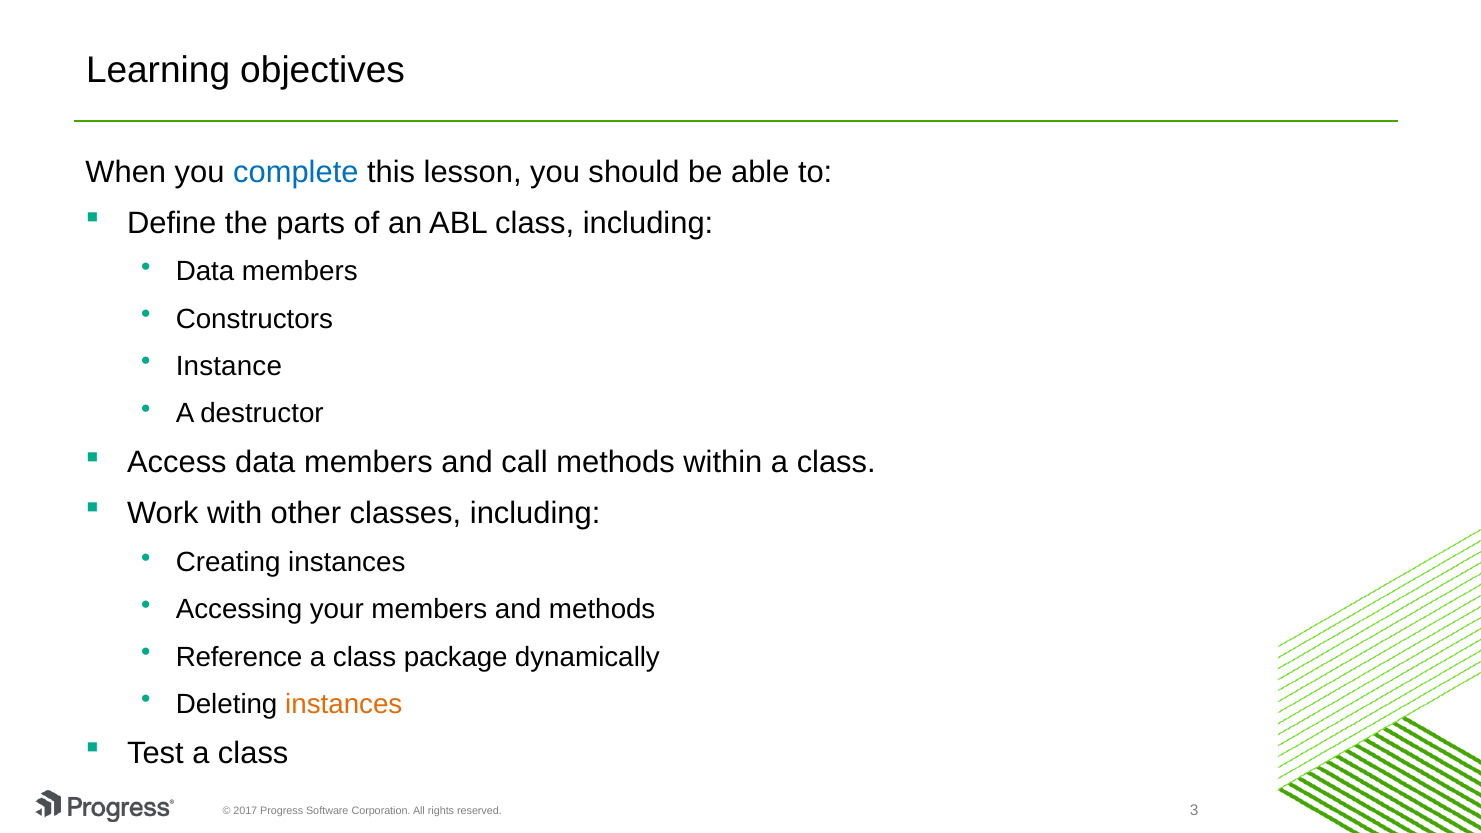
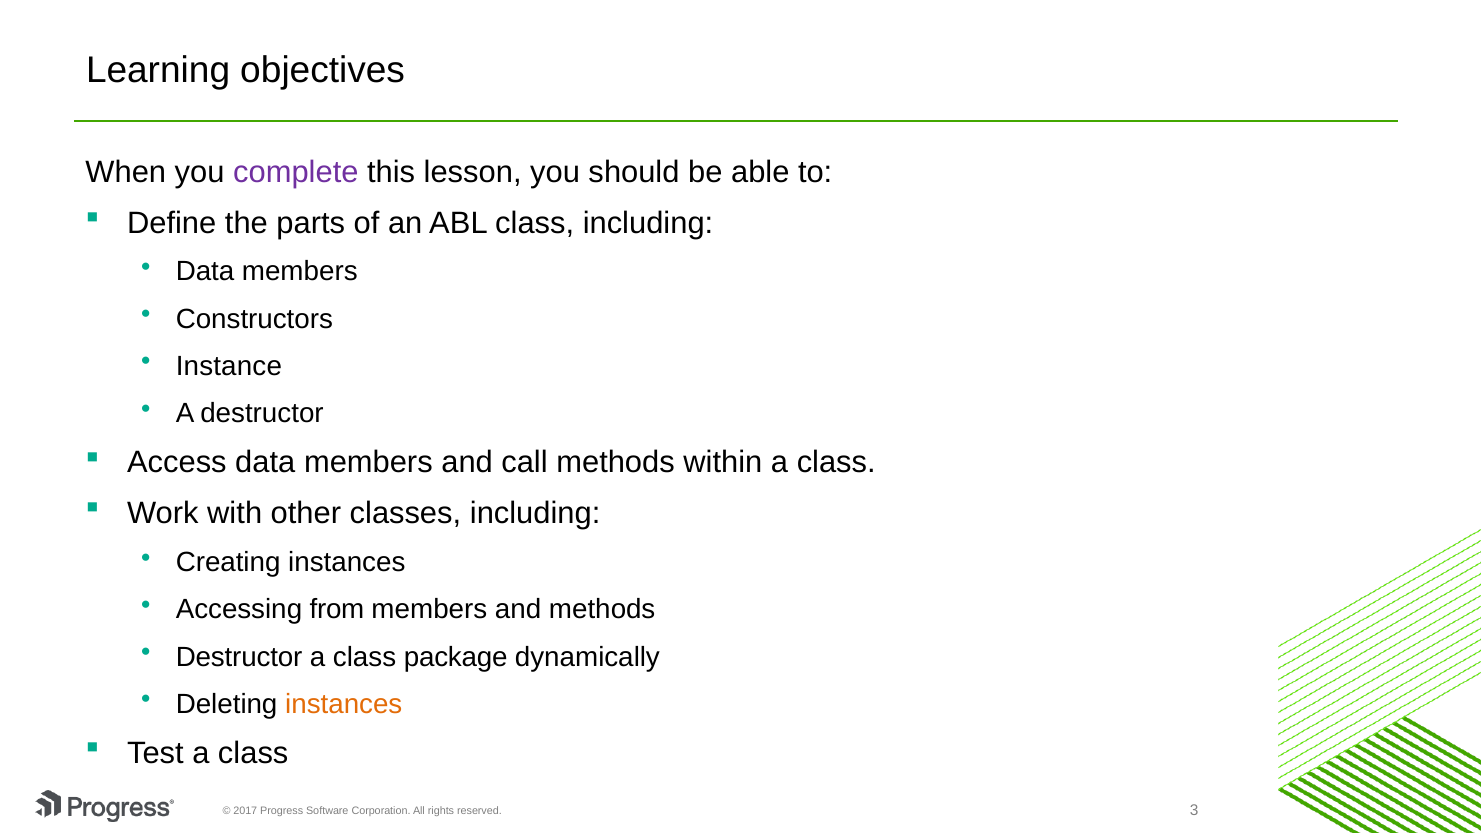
complete colour: blue -> purple (296, 172)
your: your -> from (337, 610)
Reference: Reference -> Destructor (239, 657)
